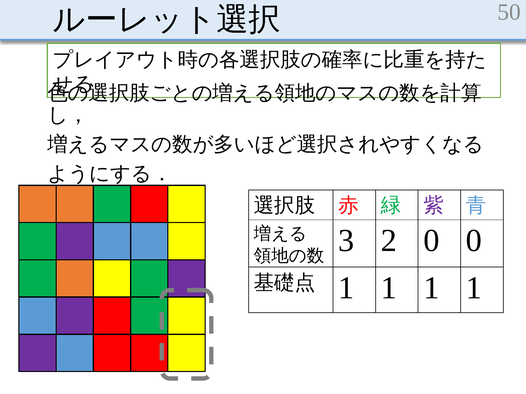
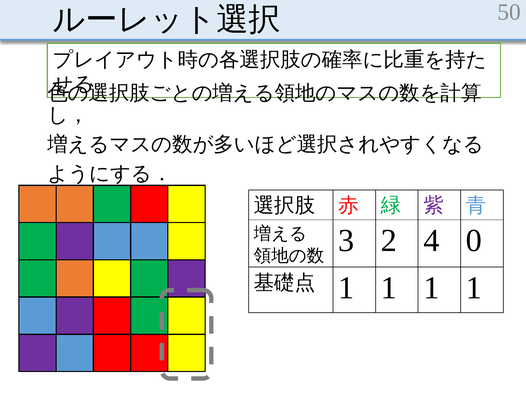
2 0: 0 -> 4 (431, 241)
